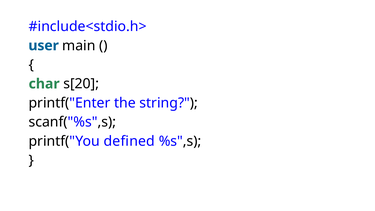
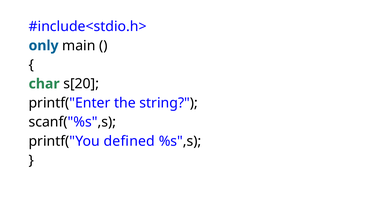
user: user -> only (44, 46)
